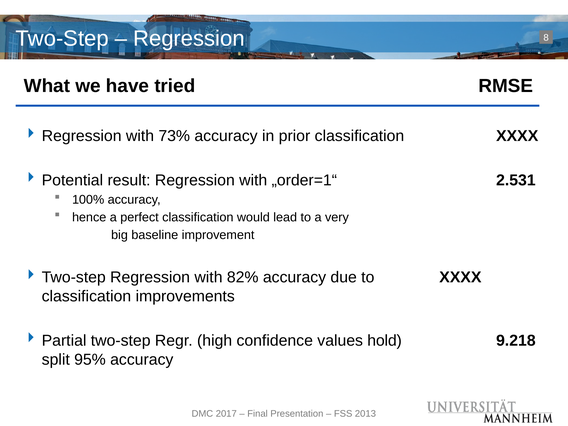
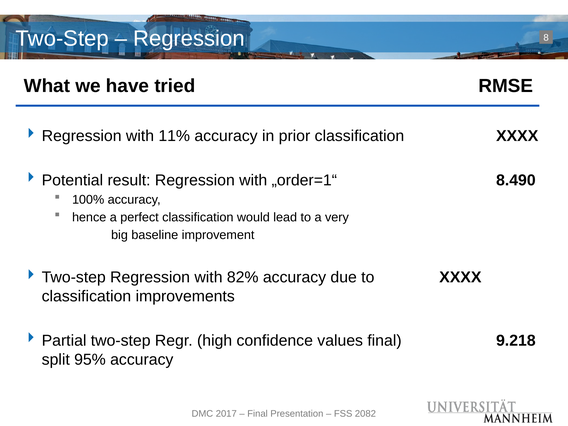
73%: 73% -> 11% (174, 136)
2.531: 2.531 -> 8.490 (516, 180)
values hold: hold -> final (384, 341)
2013: 2013 -> 2082 (365, 414)
